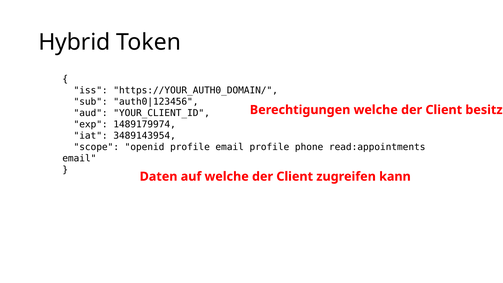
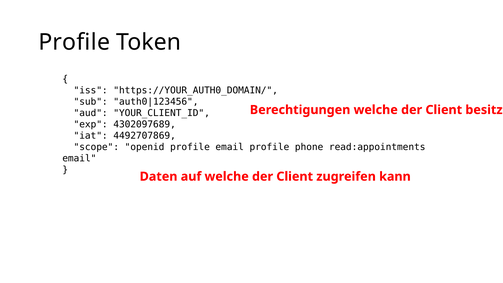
Hybrid: Hybrid -> Profile (74, 42)
1489179974: 1489179974 -> 4302097689 (145, 124)
3489143954: 3489143954 -> 4492707869 (145, 136)
